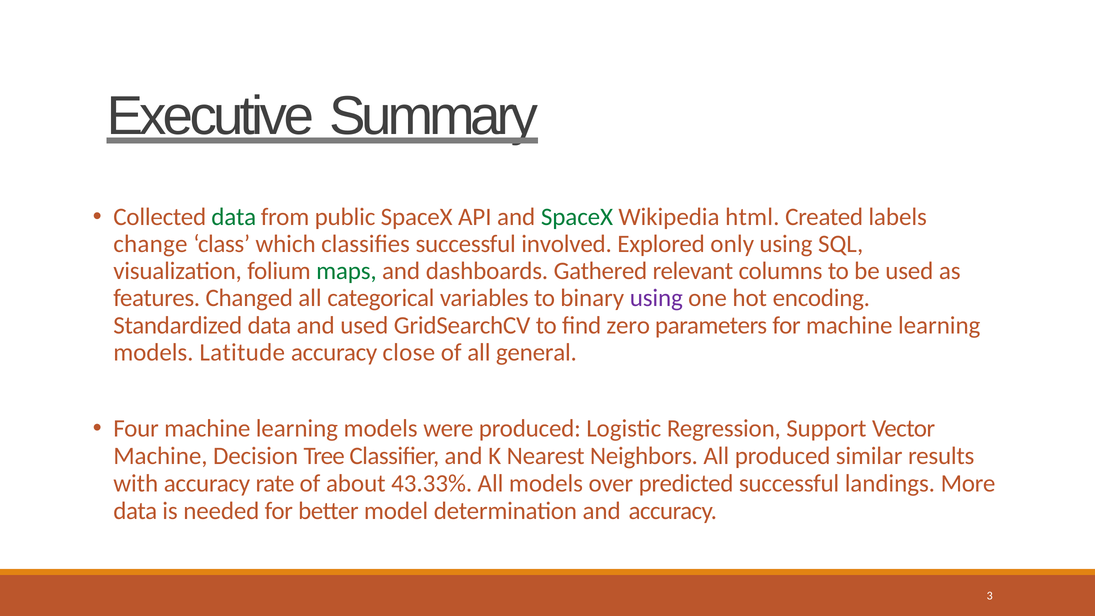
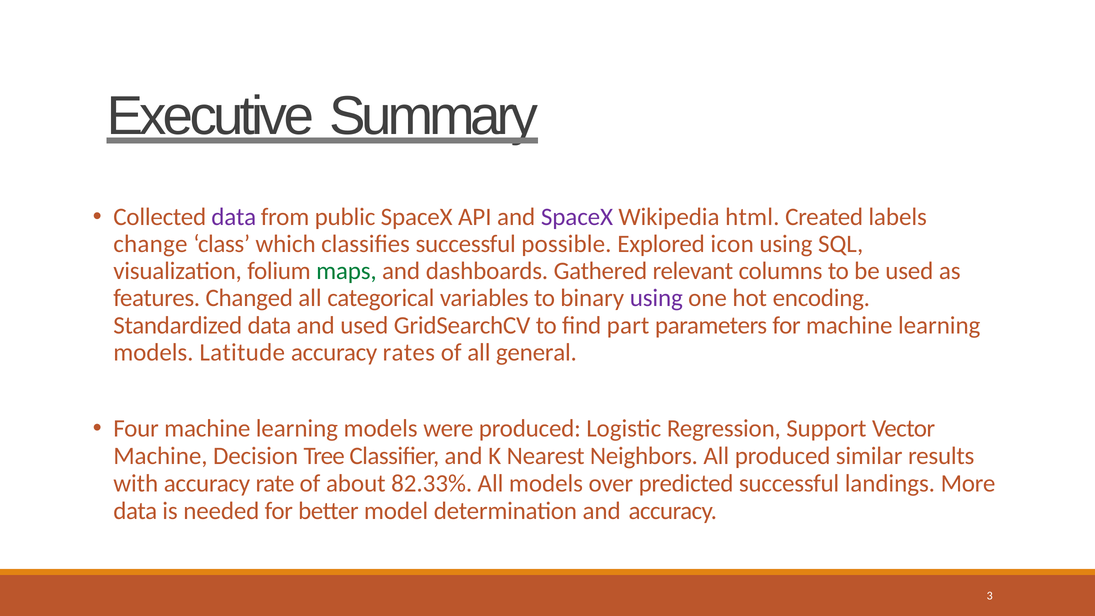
data colour: green -> purple (234, 217)
SpaceX colour: green -> purple (577, 217)
involved: involved -> possible (566, 244)
only: only -> icon (732, 244)
zero: zero -> part (628, 325)
close: close -> rates (409, 352)
43.33%: 43.33% -> 82.33% (432, 483)
